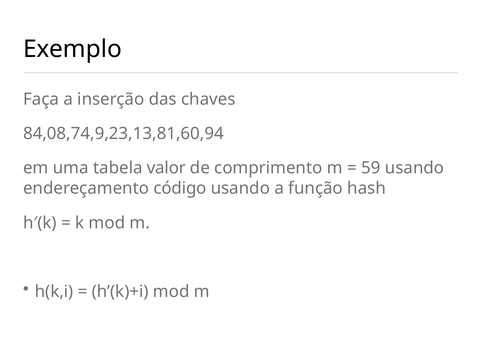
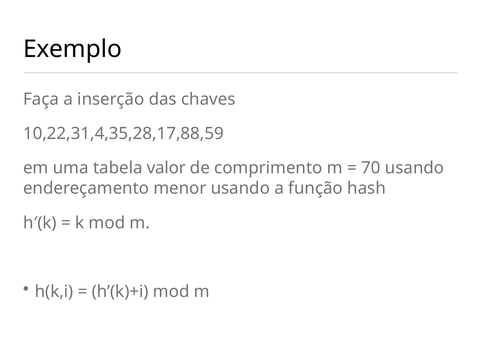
84,08,74,9,23,13,81,60,94: 84,08,74,9,23,13,81,60,94 -> 10,22,31,4,35,28,17,88,59 (123, 134)
59: 59 -> 70 (371, 168)
código: código -> menor (180, 189)
